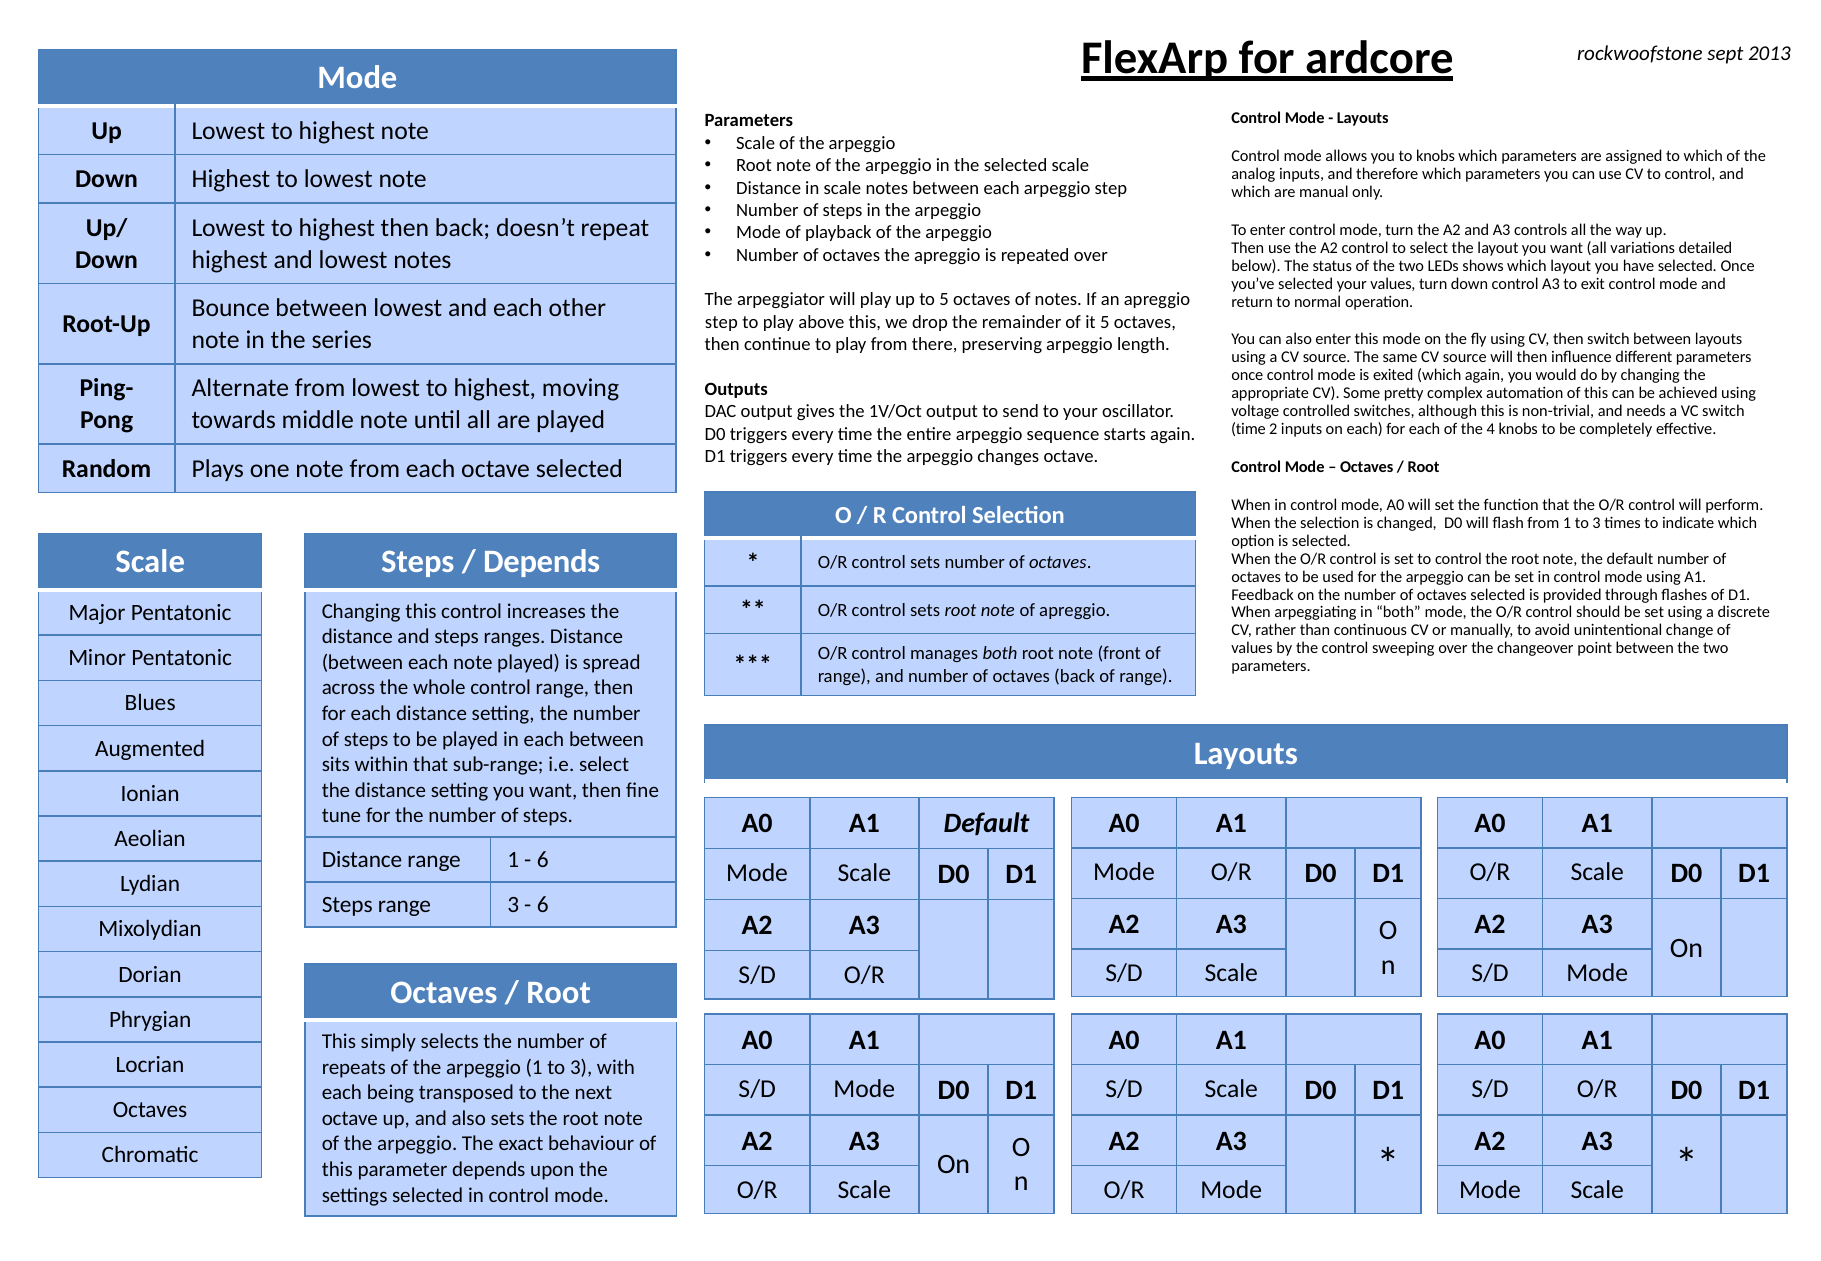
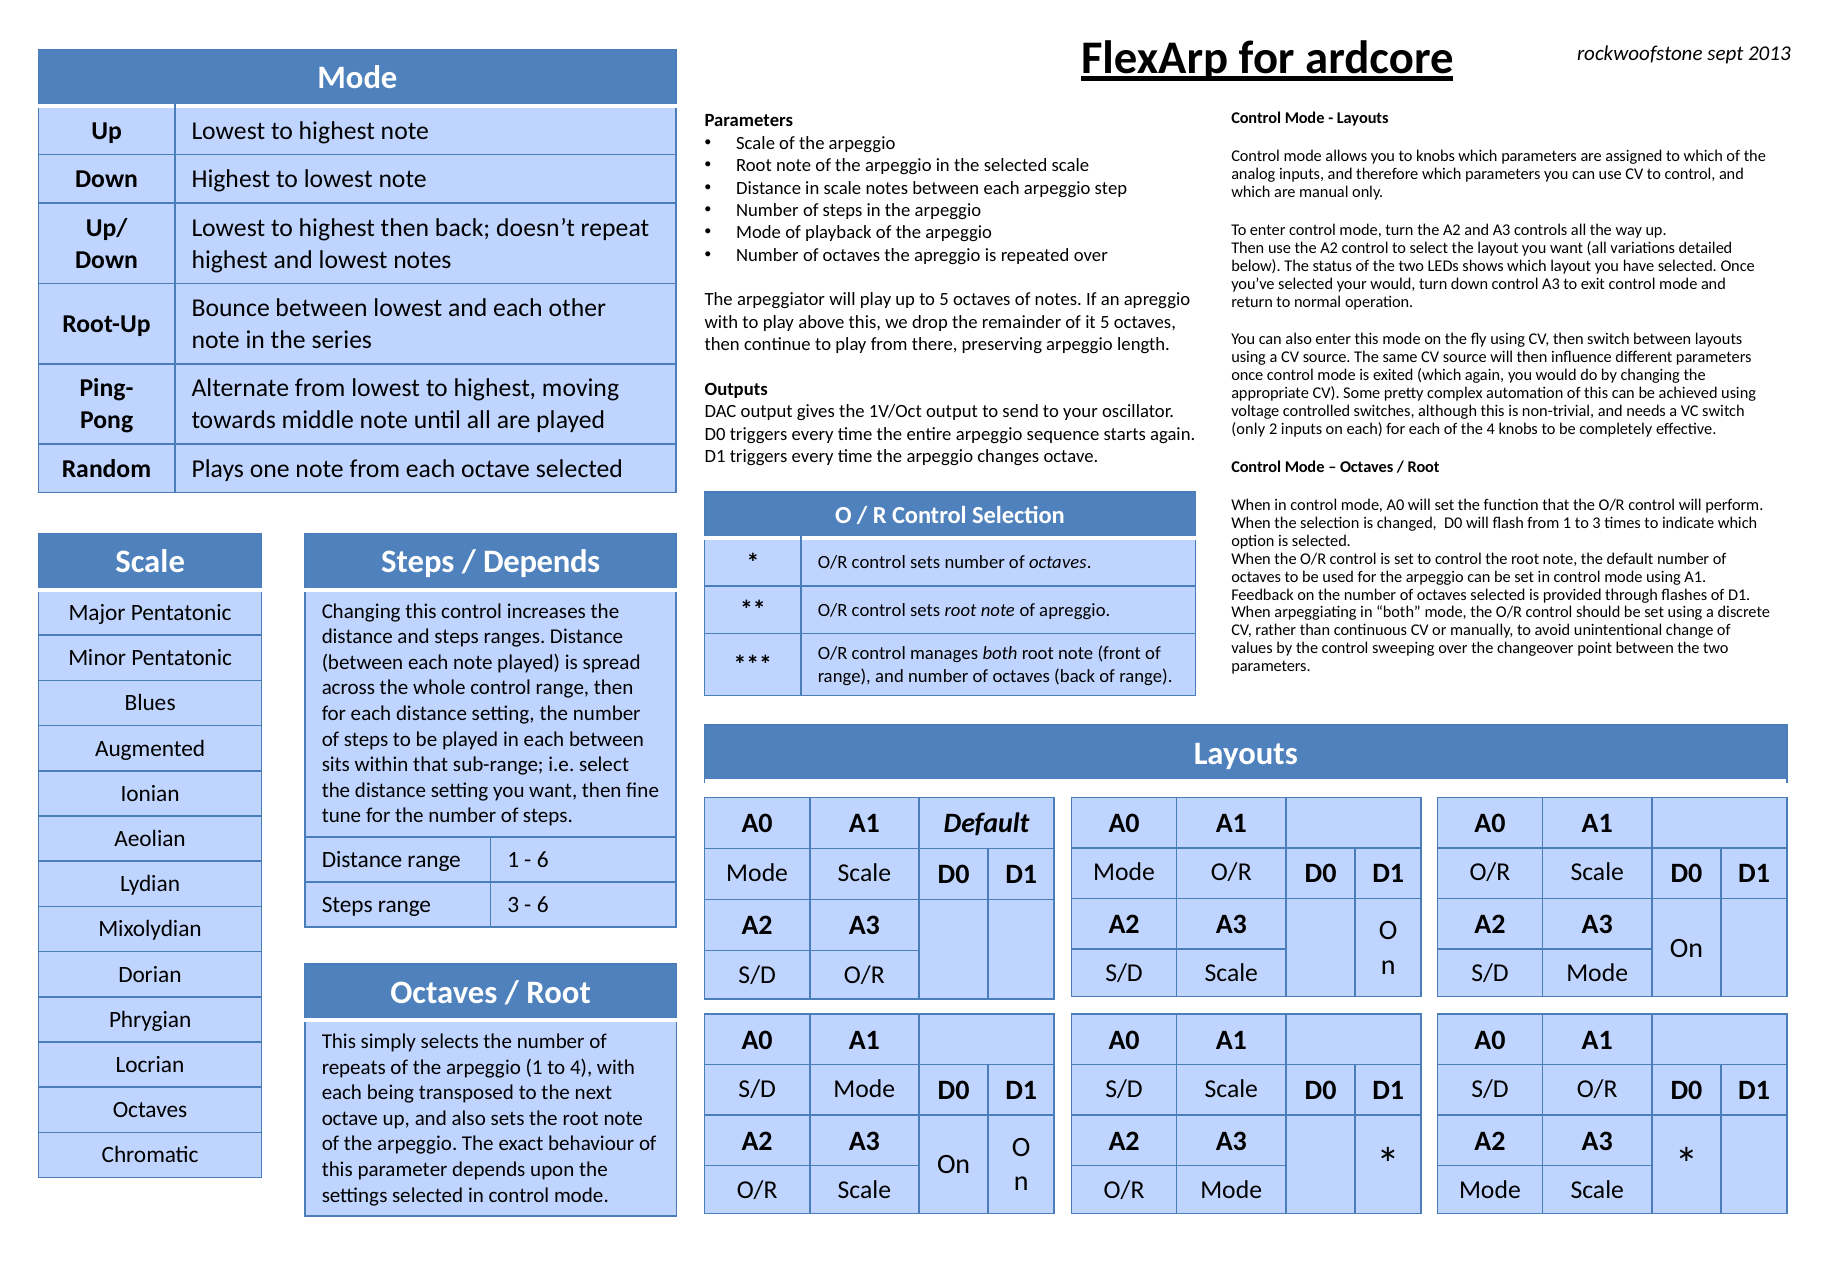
your values: values -> would (1393, 284)
step: step -> with (721, 322)
time: time -> only (1248, 429)
arpeggio 1 to 3: 3 -> 4 (581, 1067)
